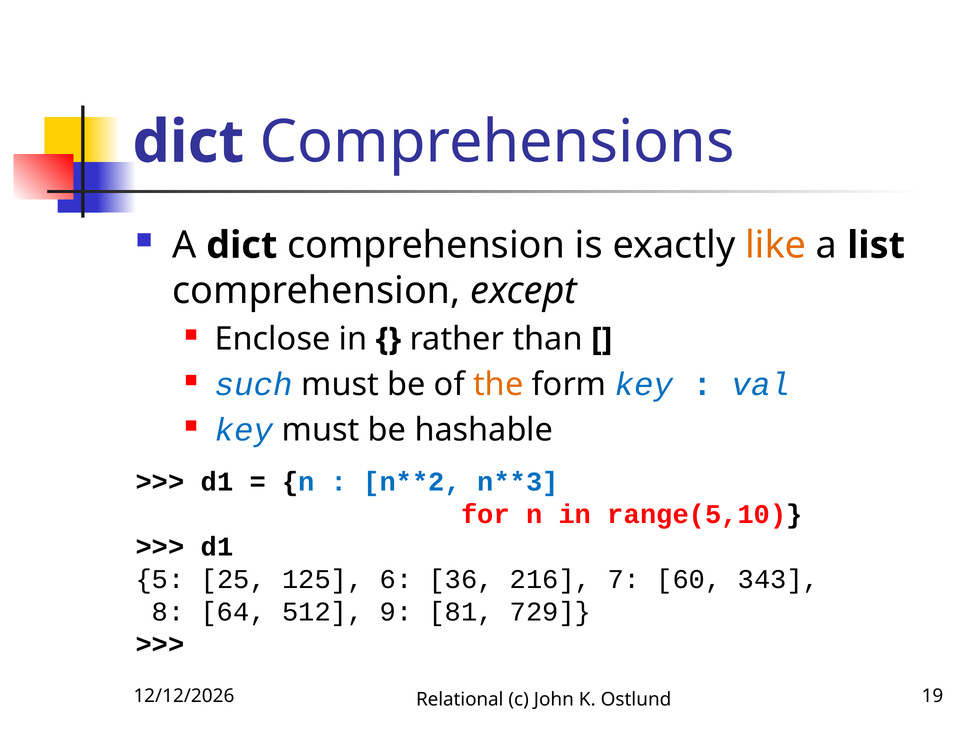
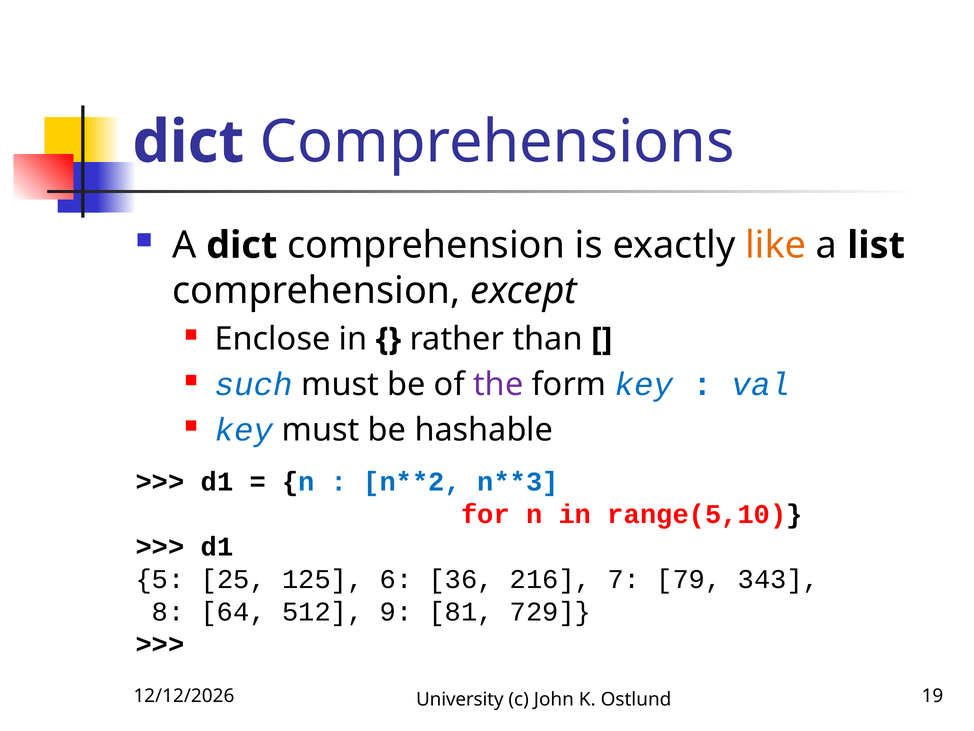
the colour: orange -> purple (498, 384)
60: 60 -> 79 (689, 579)
Relational: Relational -> University (460, 699)
